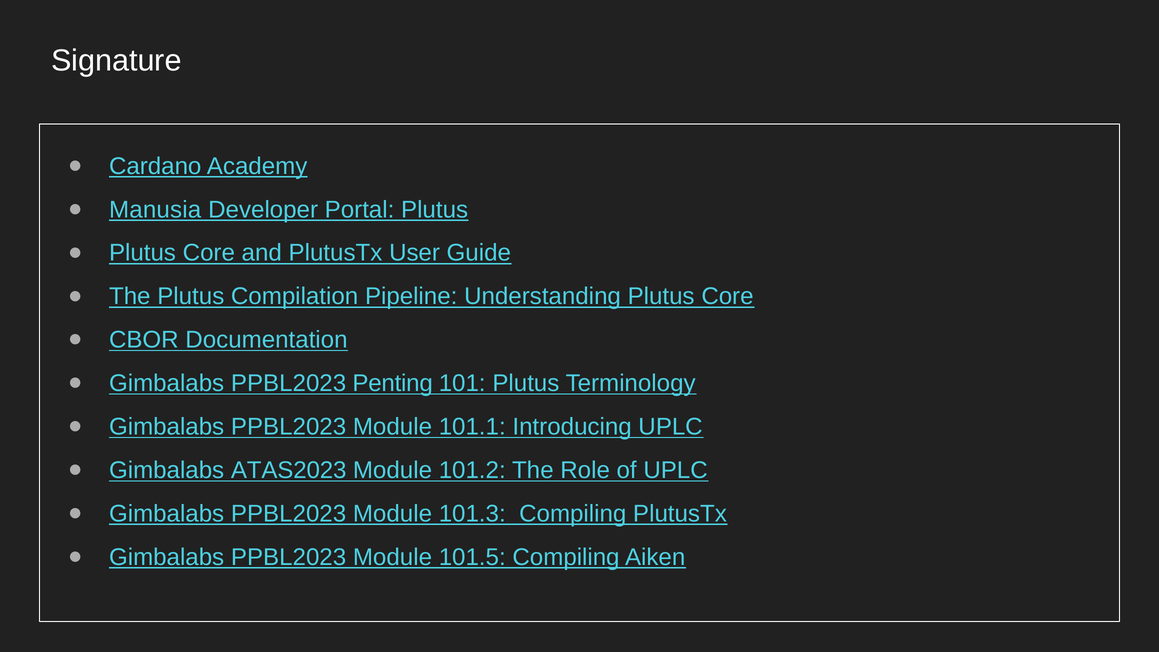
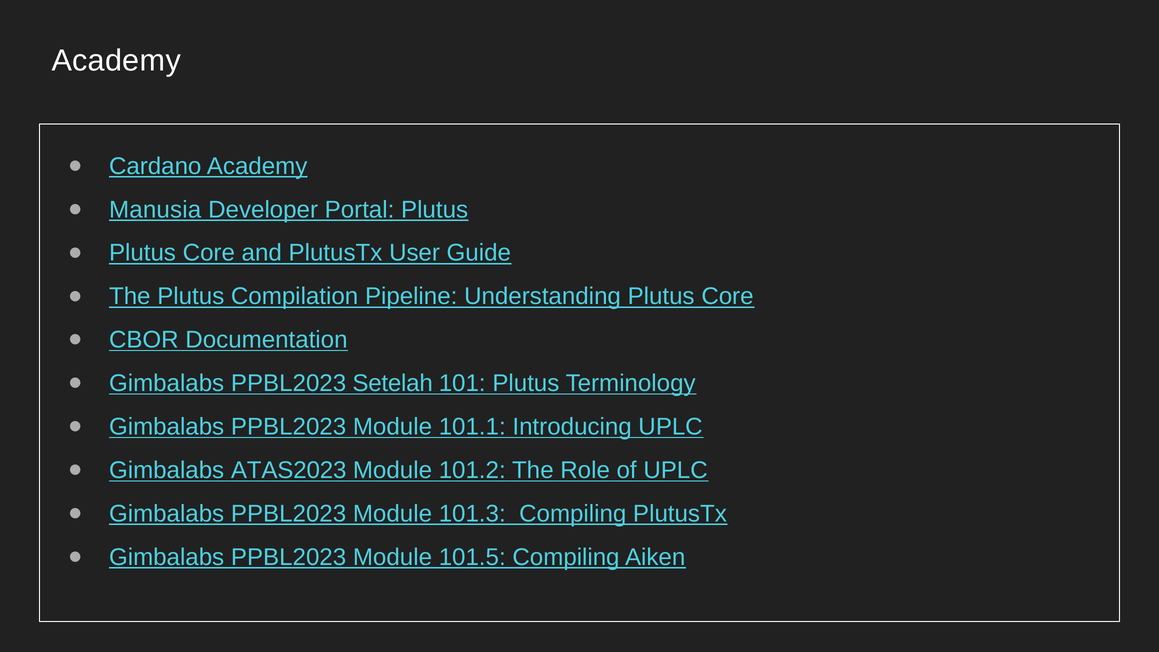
Signature: Signature -> Academy (116, 61)
Penting: Penting -> Setelah (393, 383)
